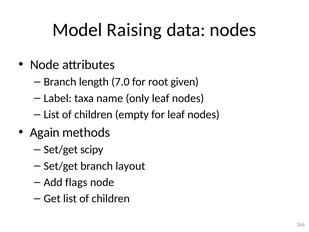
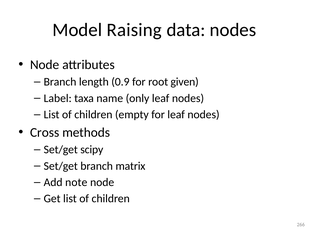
7.0: 7.0 -> 0.9 (120, 82)
Again: Again -> Cross (45, 132)
layout: layout -> matrix (130, 166)
flags: flags -> note (76, 182)
